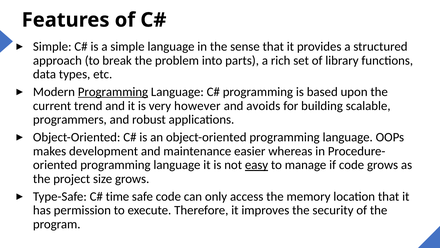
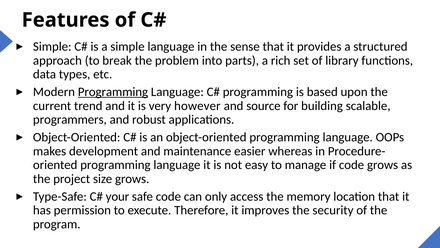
avoids: avoids -> source (263, 106)
easy underline: present -> none (257, 165)
time: time -> your (117, 196)
